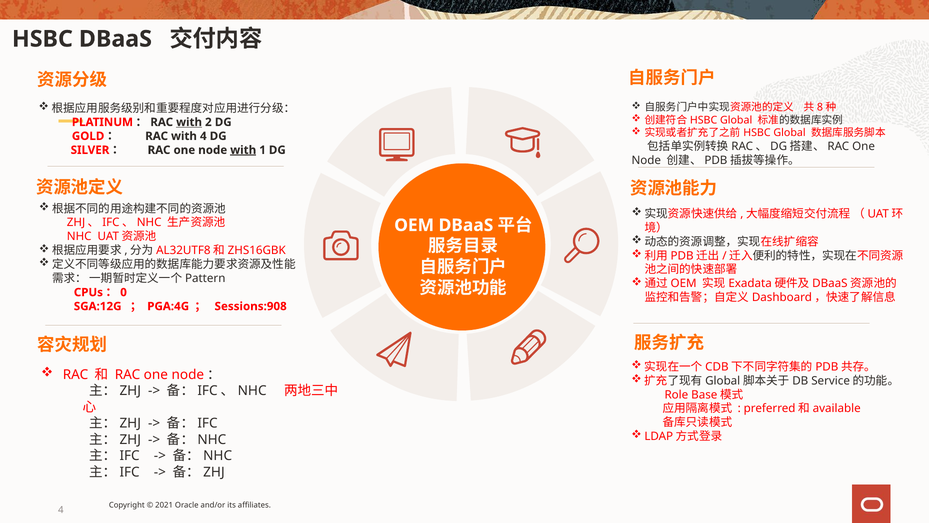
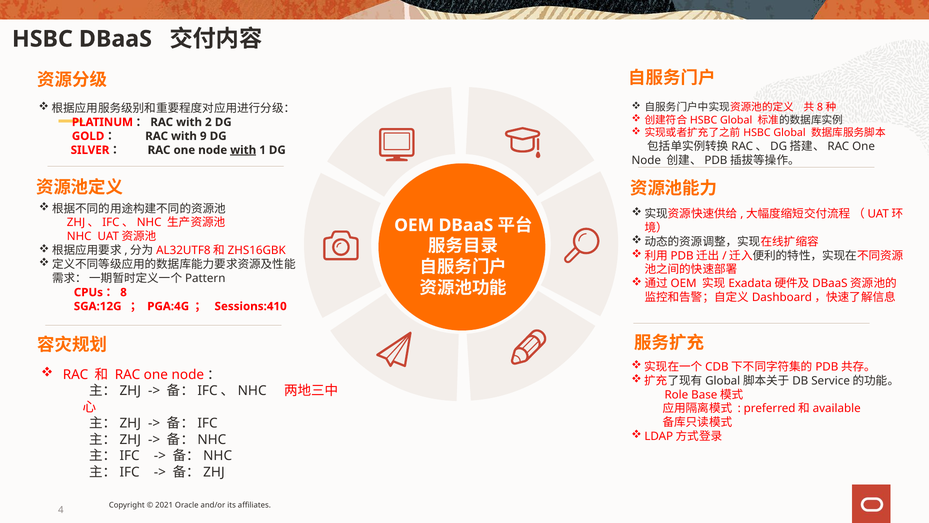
with underline: present -> none (189, 122)
with 4: 4 -> 9 (203, 136)
0: 0 -> 8 (124, 292)
Sessions:908: Sessions:908 -> Sessions:410 (251, 306)
